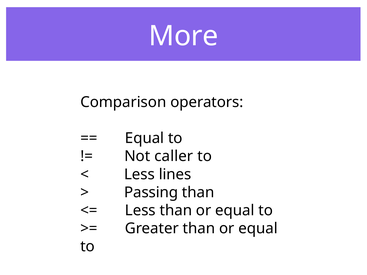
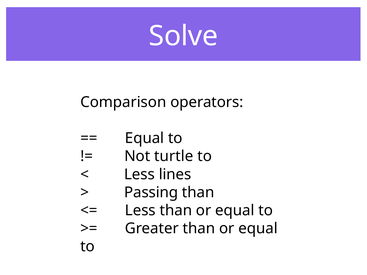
More: More -> Solve (183, 36)
caller: caller -> turtle (174, 156)
